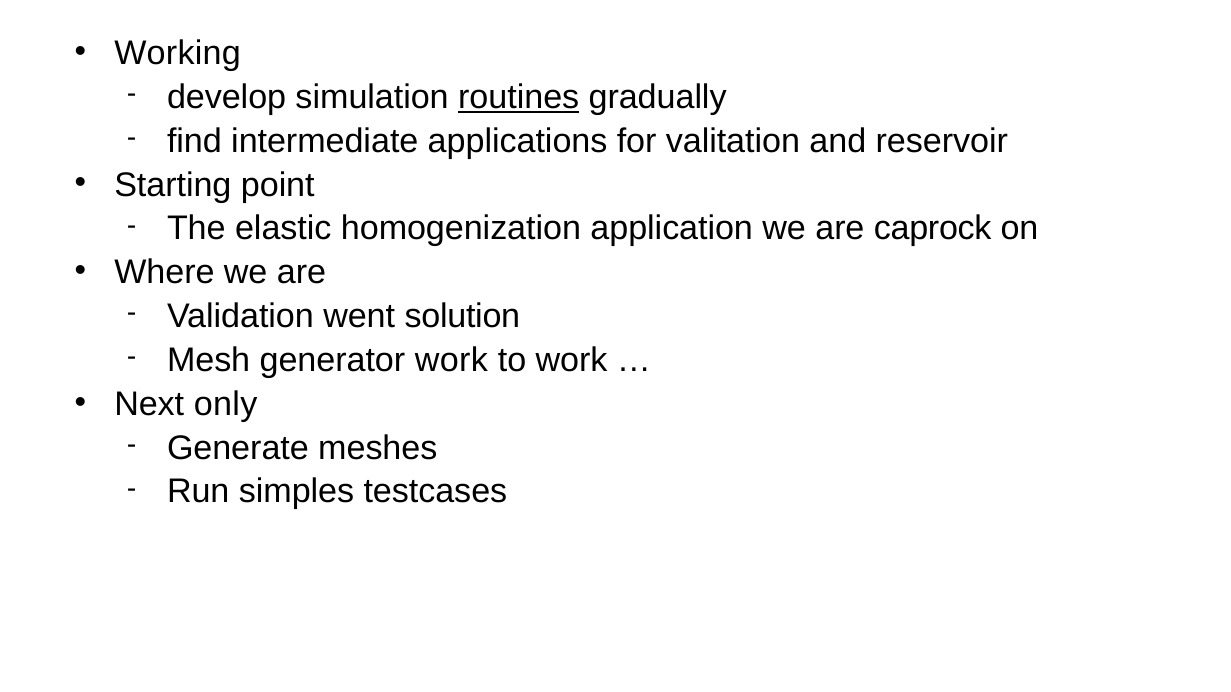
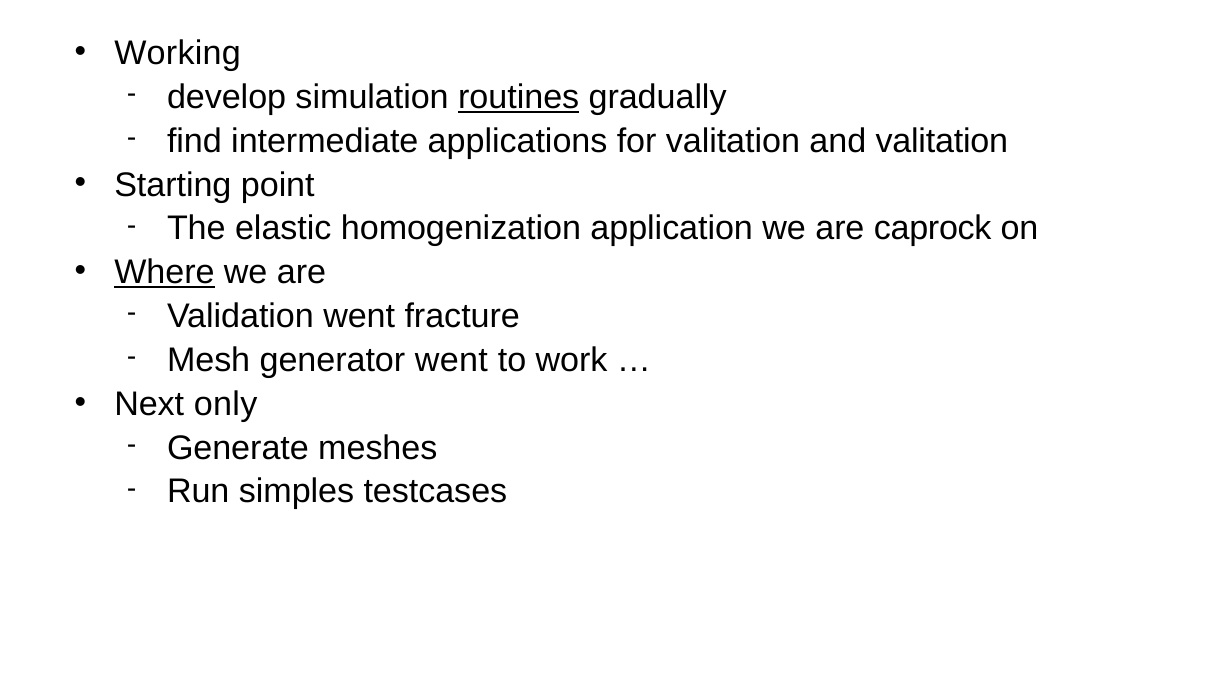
and reservoir: reservoir -> valitation (942, 141)
Where underline: none -> present (164, 273)
solution: solution -> fracture (462, 317)
generator work: work -> went (451, 360)
